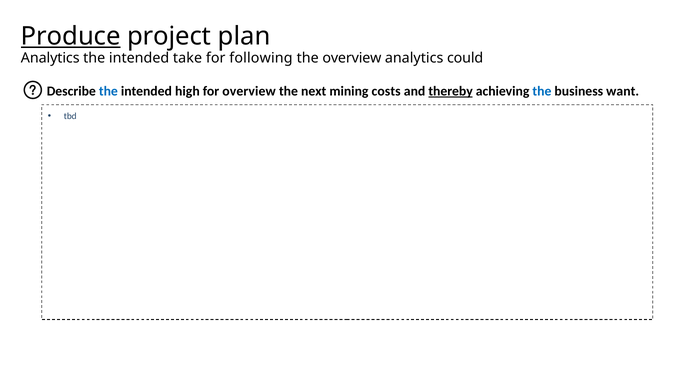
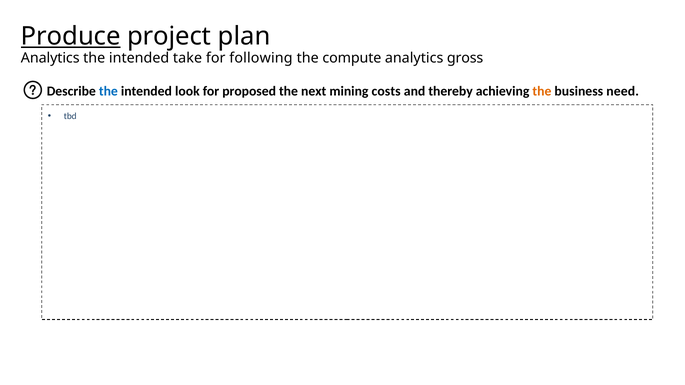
the overview: overview -> compute (352, 58)
could: could -> gross (465, 58)
high: high -> look (187, 91)
for overview: overview -> proposed (249, 91)
thereby underline: present -> none (451, 91)
the colour: blue -> orange (542, 91)
want: want -> need (623, 91)
